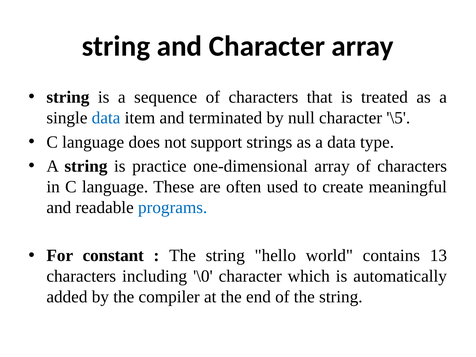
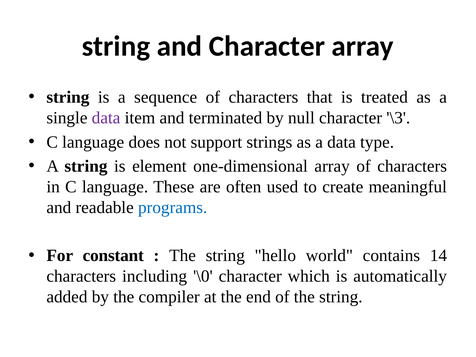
data colour: blue -> purple (106, 118)
\5: \5 -> \3 (398, 118)
practice: practice -> element (159, 166)
13: 13 -> 14 (438, 256)
